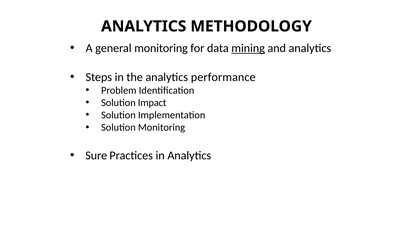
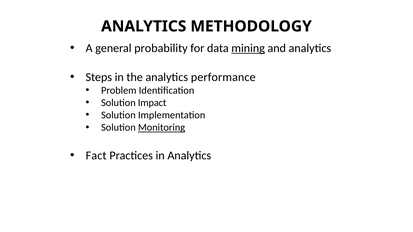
general monitoring: monitoring -> probability (161, 48)
Monitoring underline: none -> present (162, 128)
Sure: Sure -> Fact (96, 156)
